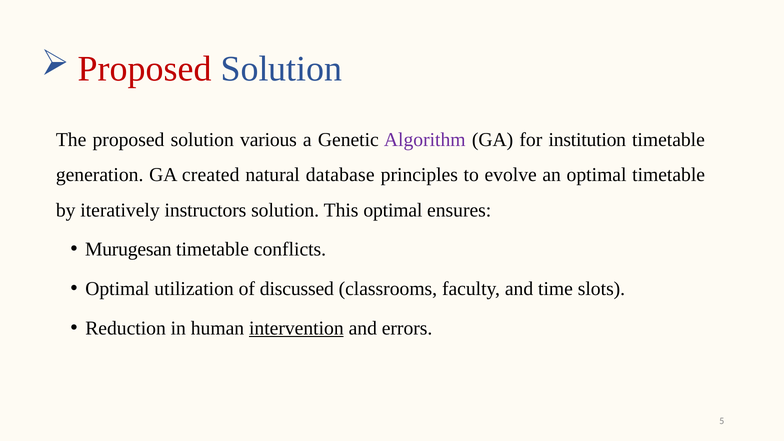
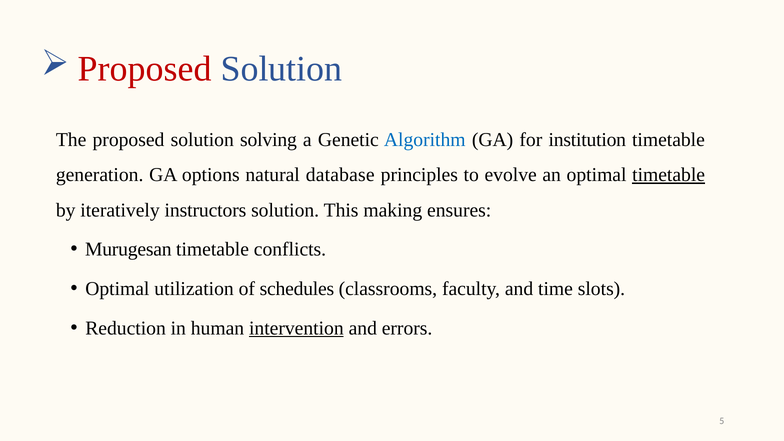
various: various -> solving (268, 140)
Algorithm colour: purple -> blue (425, 140)
created: created -> options (211, 175)
timetable underline: none -> present (669, 175)
This optimal: optimal -> making (393, 210)
discussed: discussed -> schedules (297, 289)
